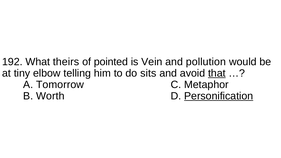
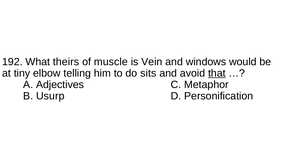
pointed: pointed -> muscle (111, 62)
pollution: pollution -> windows (206, 62)
Tomorrow: Tomorrow -> Adjectives (60, 85)
Worth: Worth -> Usurp (50, 96)
Personification underline: present -> none (219, 96)
